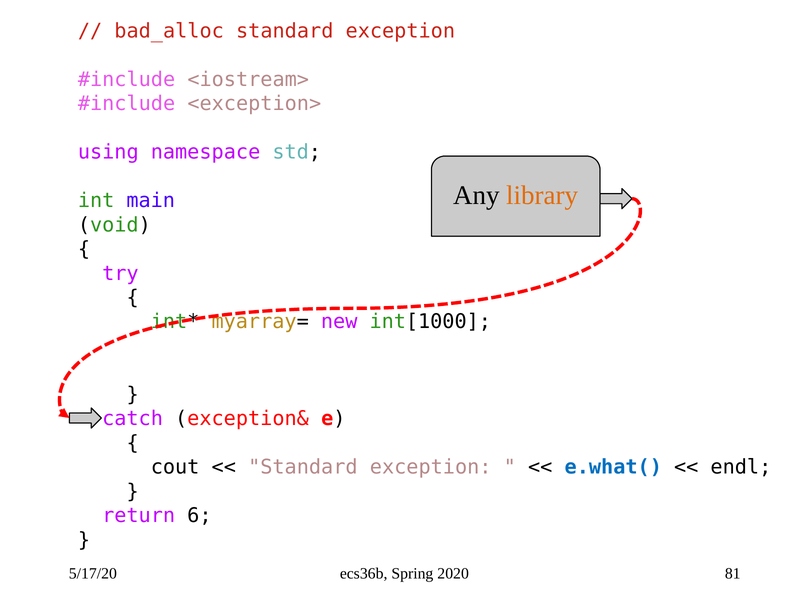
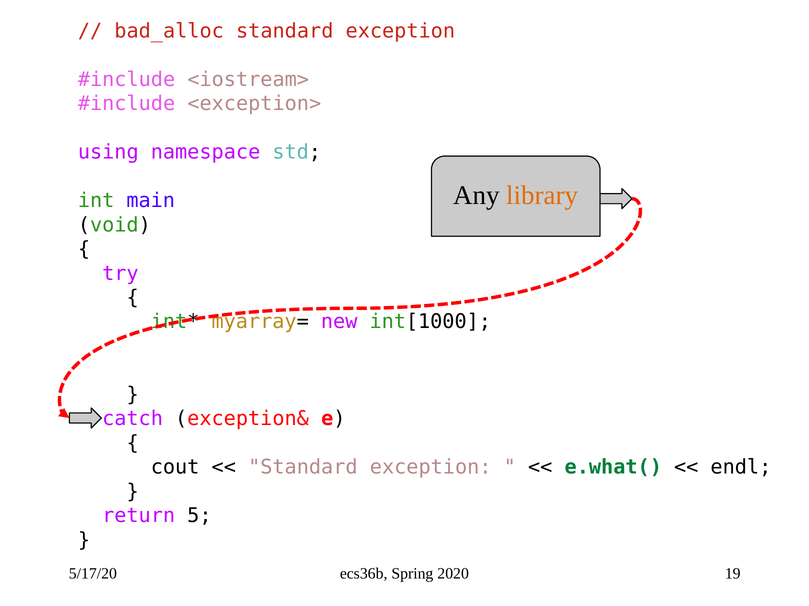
e.what( colour: blue -> green (613, 468)
6: 6 -> 5 (199, 516)
81: 81 -> 19 (733, 574)
